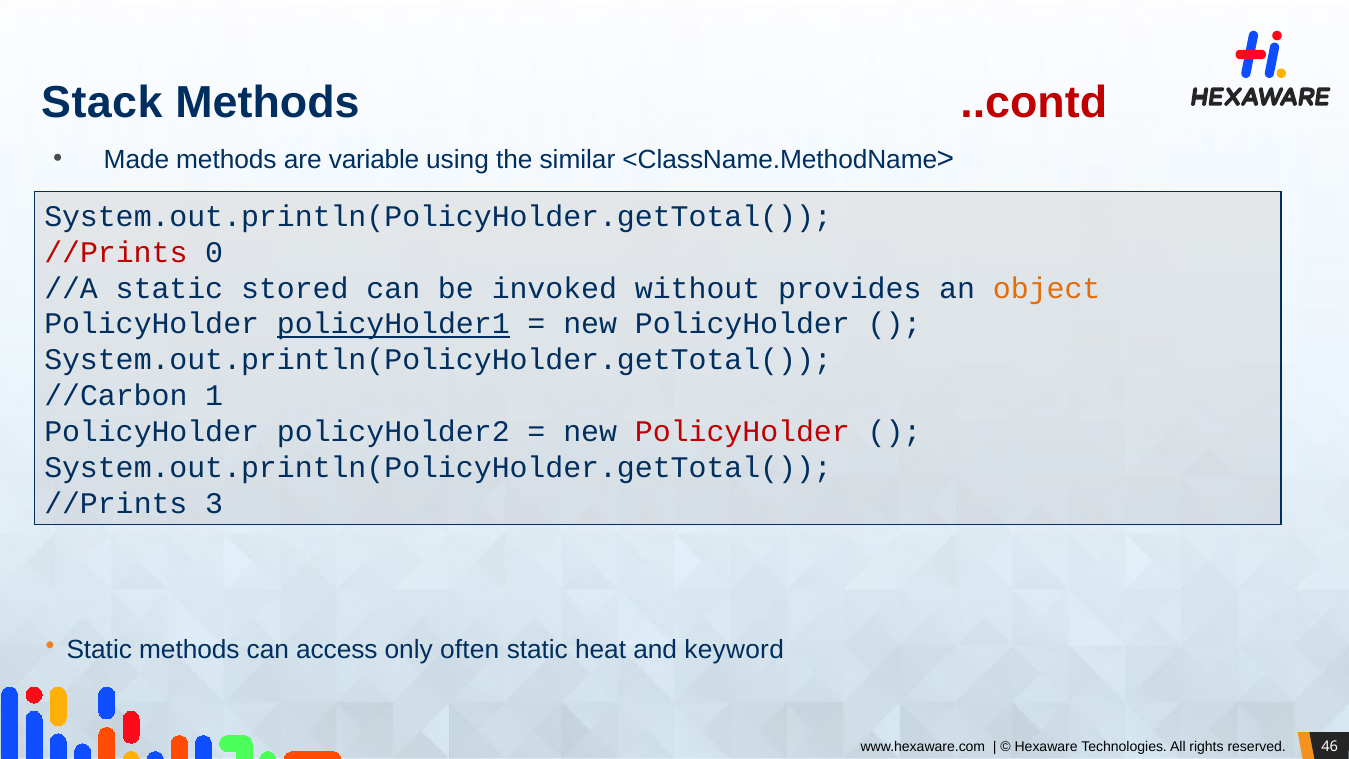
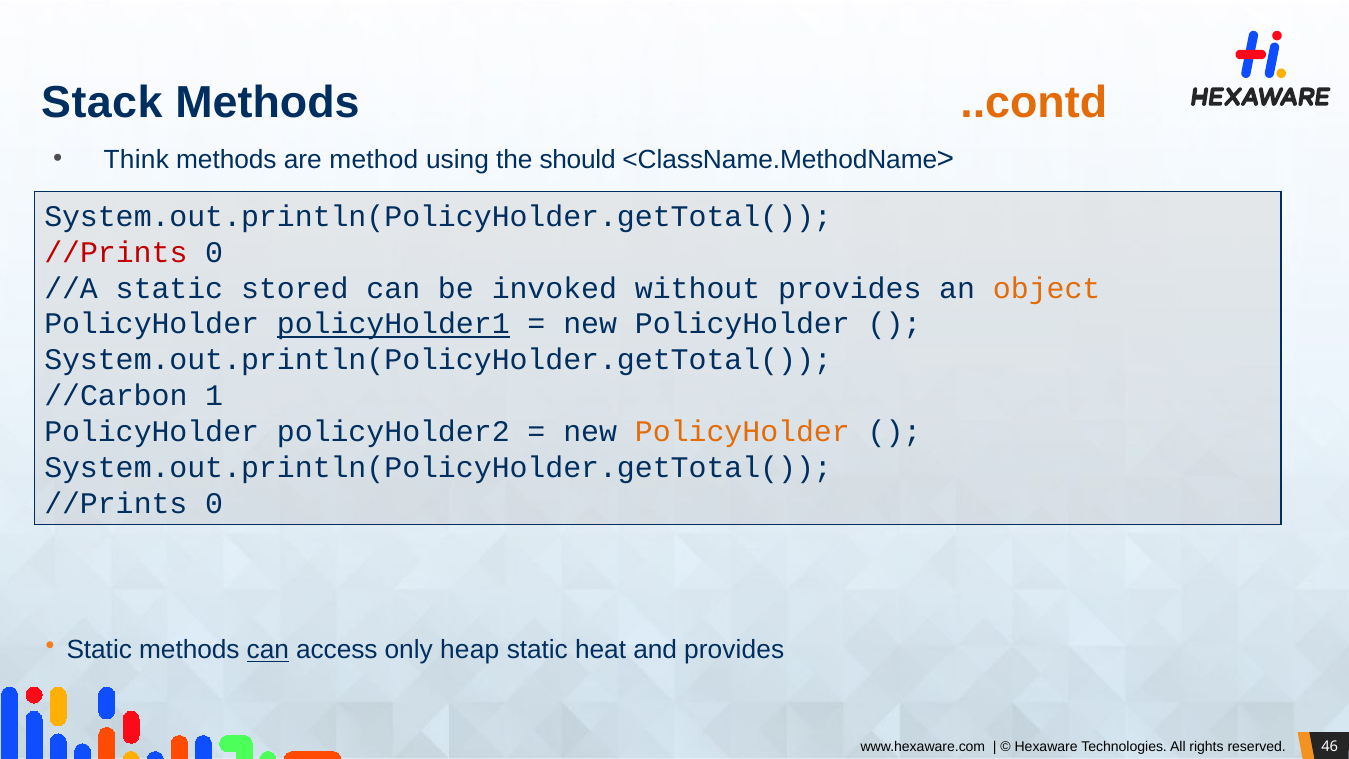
..contd colour: red -> orange (1034, 103)
Made: Made -> Think (136, 160)
variable: variable -> method (374, 160)
similar: similar -> should (578, 160)
PolicyHolder colour: red -> orange (742, 432)
3: 3 -> 0 (214, 503)
can underline: none -> present (268, 650)
often: often -> heap (470, 650)
and keyword: keyword -> provides (734, 650)
